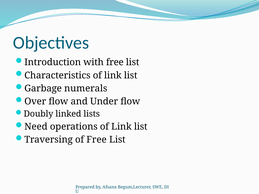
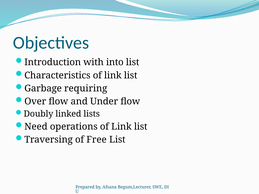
with free: free -> into (115, 62)
numerals: numerals -> requiring (86, 89)
